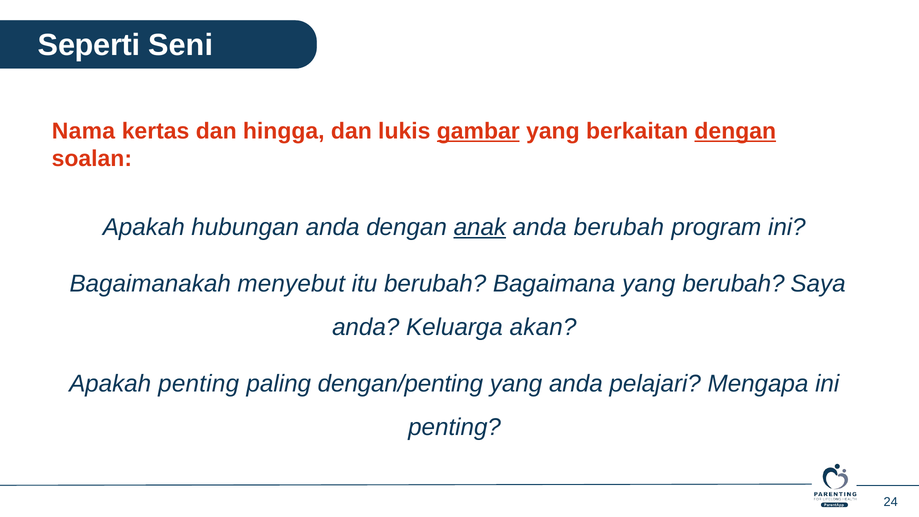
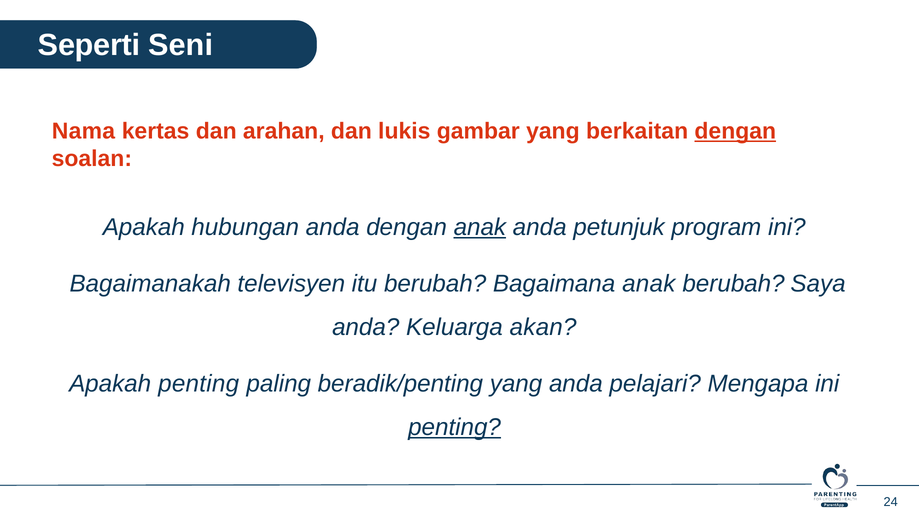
hingga: hingga -> arahan (284, 131)
gambar underline: present -> none (478, 131)
anda berubah: berubah -> petunjuk (619, 227)
menyebut: menyebut -> televisyen (291, 284)
Bagaimana yang: yang -> anak (649, 284)
dengan/penting: dengan/penting -> beradik/penting (400, 384)
penting underline: none -> present (455, 427)
